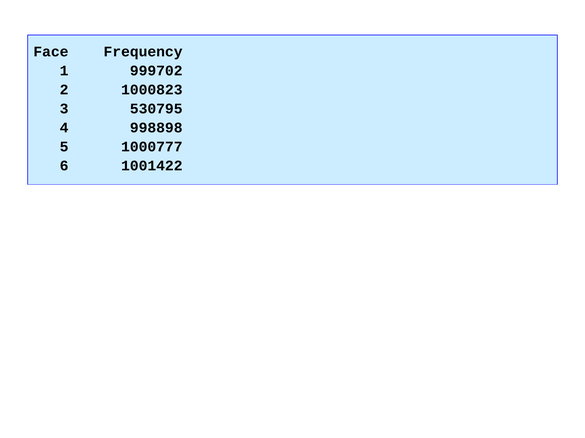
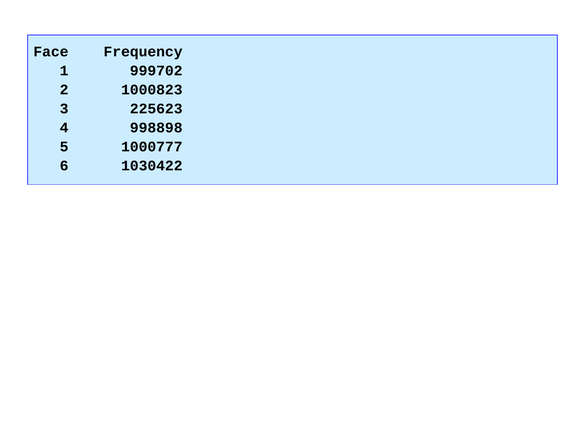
530795: 530795 -> 225623 (156, 109)
1001422: 1001422 -> 1030422 (152, 166)
